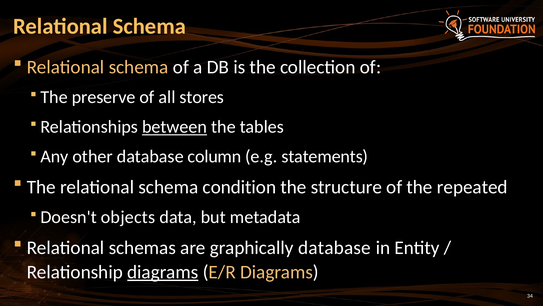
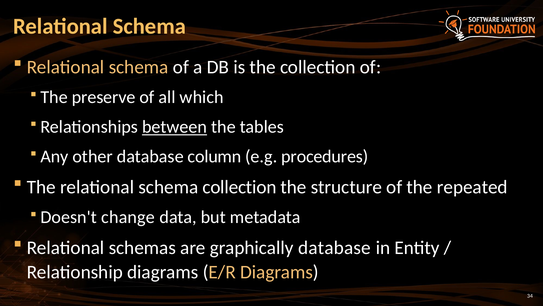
stores: stores -> which (202, 97)
statements: statements -> procedures (325, 156)
schema condition: condition -> collection (239, 187)
objects: objects -> change (128, 217)
diagrams underline: present -> none (163, 272)
